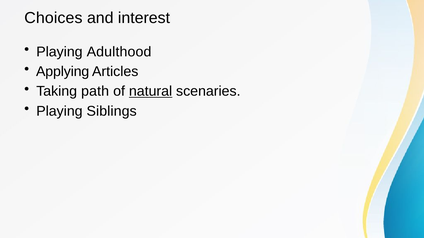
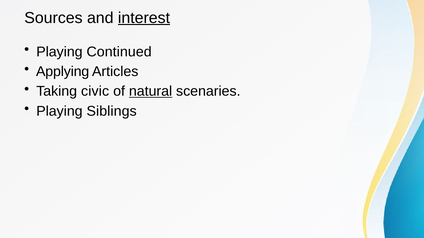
Choices: Choices -> Sources (53, 18)
interest underline: none -> present (144, 18)
Adulthood: Adulthood -> Continued (119, 52)
path: path -> civic (95, 92)
